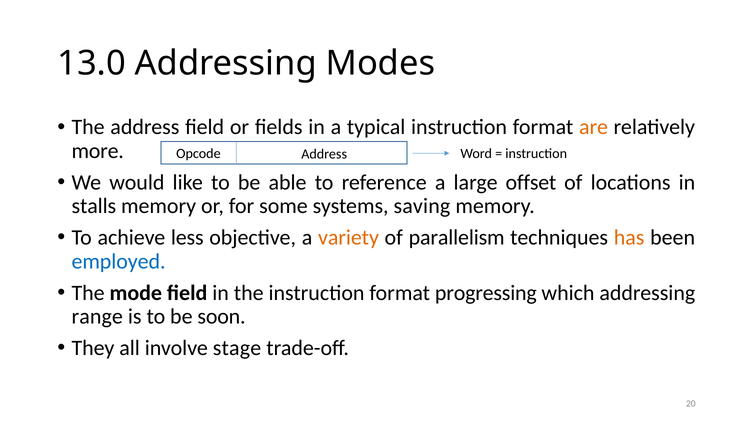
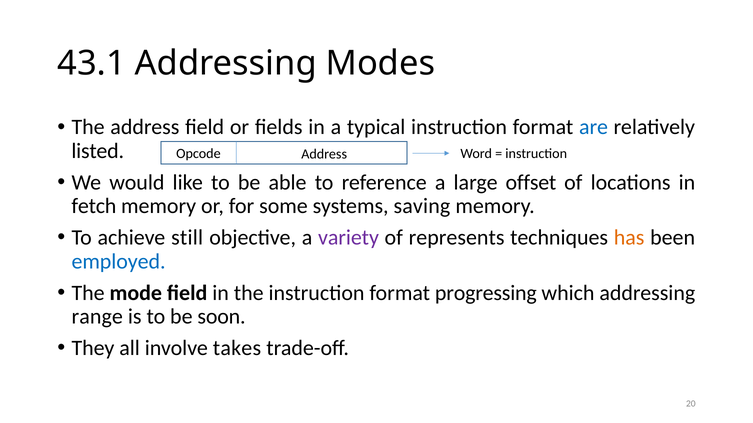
13.0: 13.0 -> 43.1 (92, 63)
are colour: orange -> blue (594, 127)
more: more -> listed (98, 151)
stalls: stalls -> fetch (94, 206)
less: less -> still (187, 238)
variety colour: orange -> purple (348, 238)
parallelism: parallelism -> represents (457, 238)
stage: stage -> takes (237, 348)
